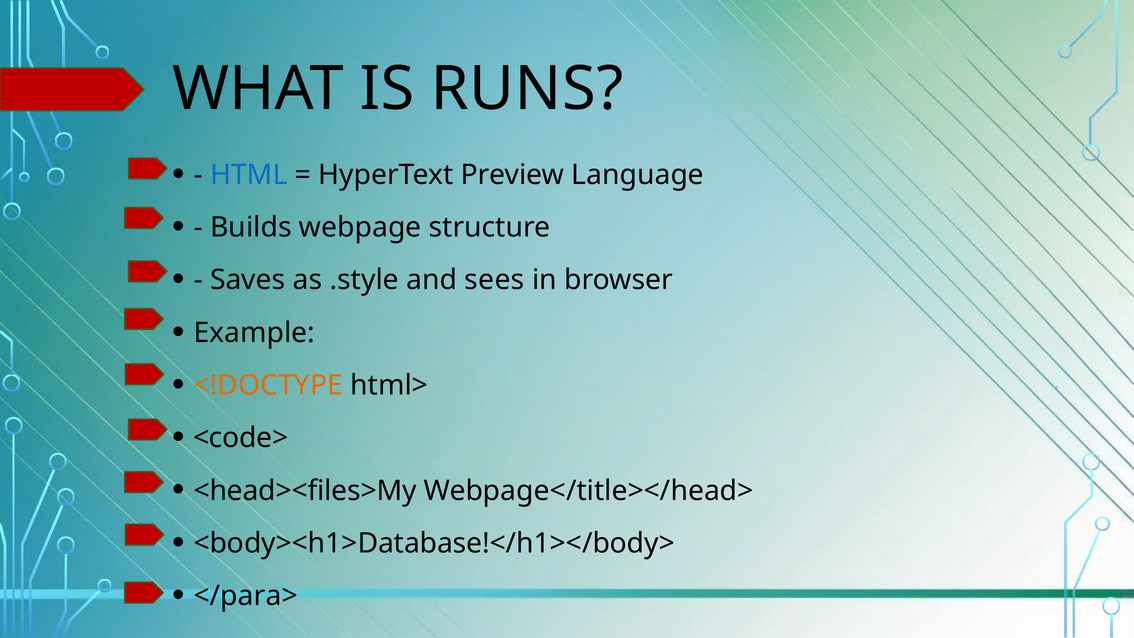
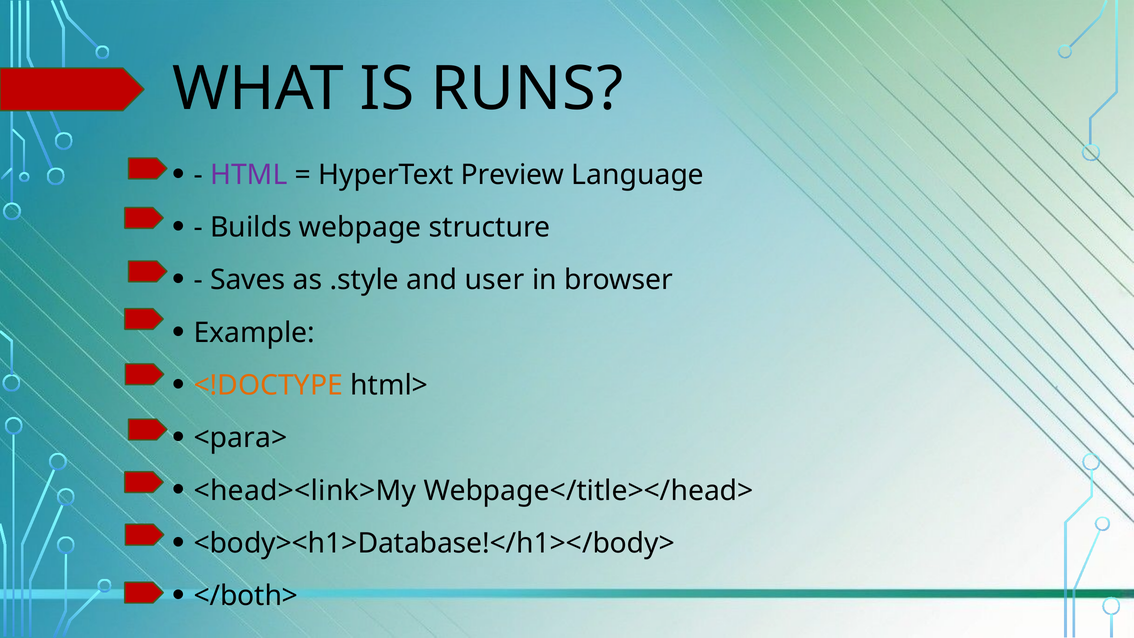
HTML colour: blue -> purple (249, 175)
sees: sees -> user (494, 280)
<code>: <code> -> <para> (240, 438)
<head><files>My: <head><files>My -> <head><link>My (305, 491)
</para>: </para> -> </both> (246, 596)
